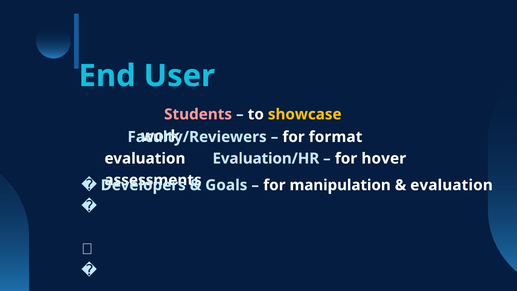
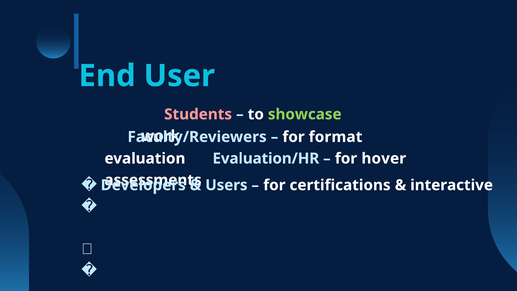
showcase colour: yellow -> light green (305, 114)
Goals: Goals -> Users (226, 185)
manipulation: manipulation -> certifications (340, 185)
evaluation: evaluation -> interactive (452, 185)
